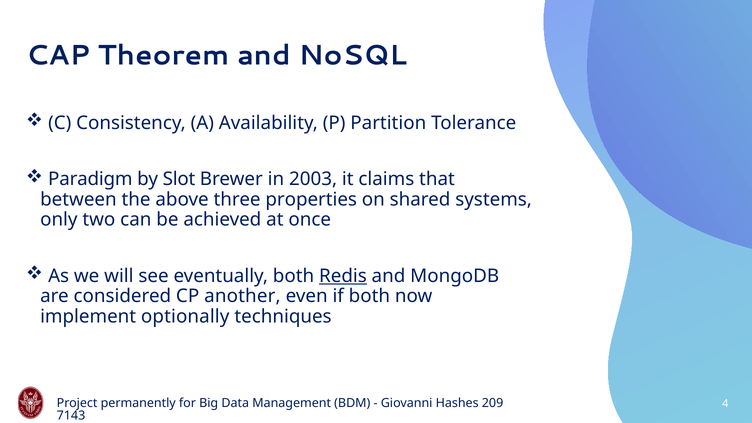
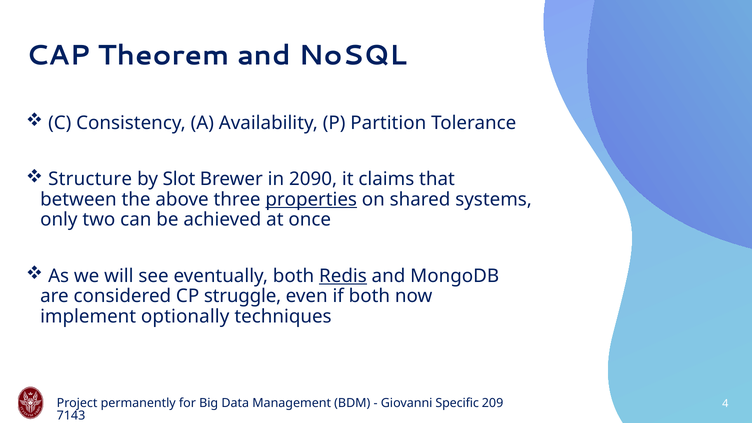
Paradigm: Paradigm -> Structure (90, 179)
2003: 2003 -> 2090 (313, 179)
properties underline: none -> present (311, 199)
another: another -> struggle (243, 296)
Hashes: Hashes -> Specific (457, 403)
